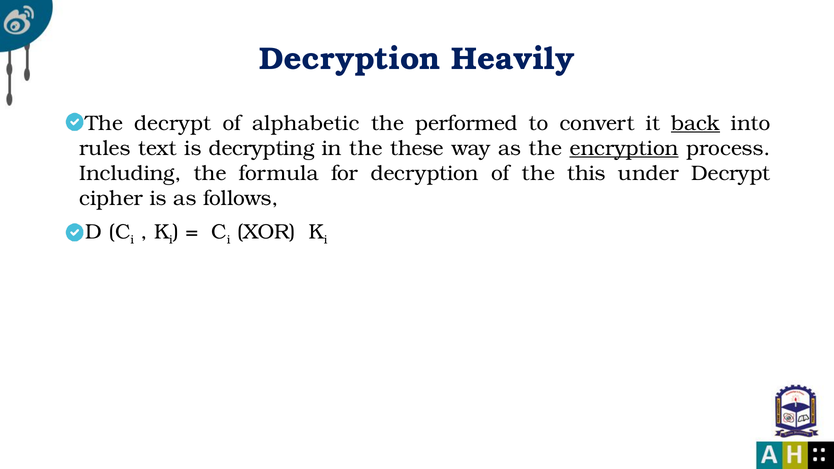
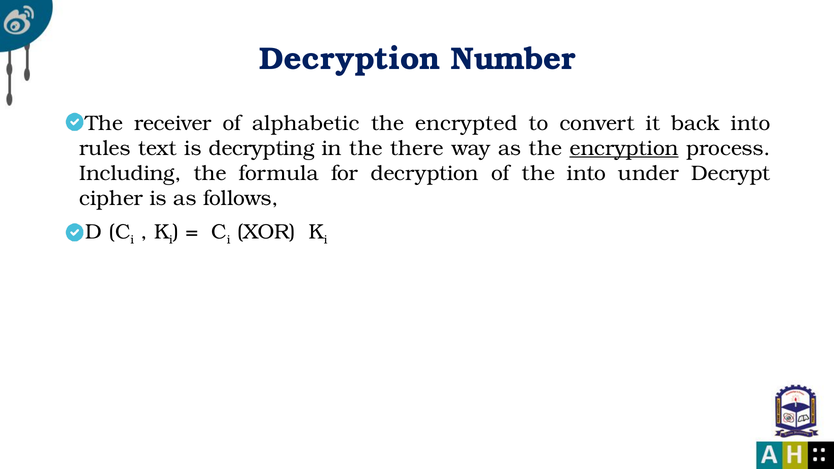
Heavily: Heavily -> Number (513, 59)
The decrypt: decrypt -> receiver (173, 123)
performed: performed -> encrypted (466, 123)
back underline: present -> none (696, 123)
these: these -> there (417, 148)
the this: this -> into (586, 173)
